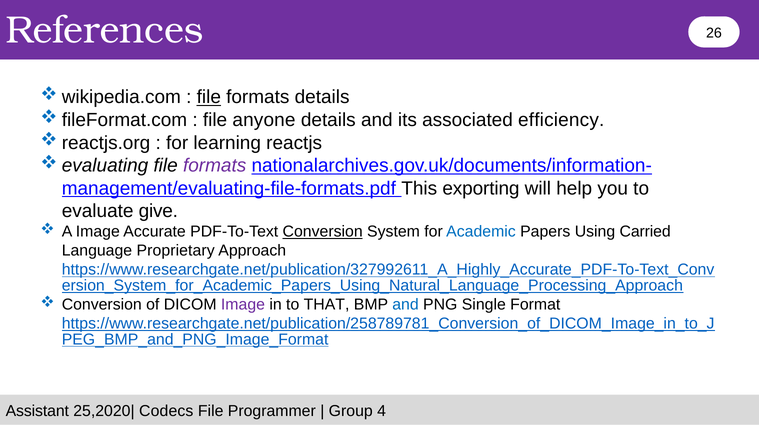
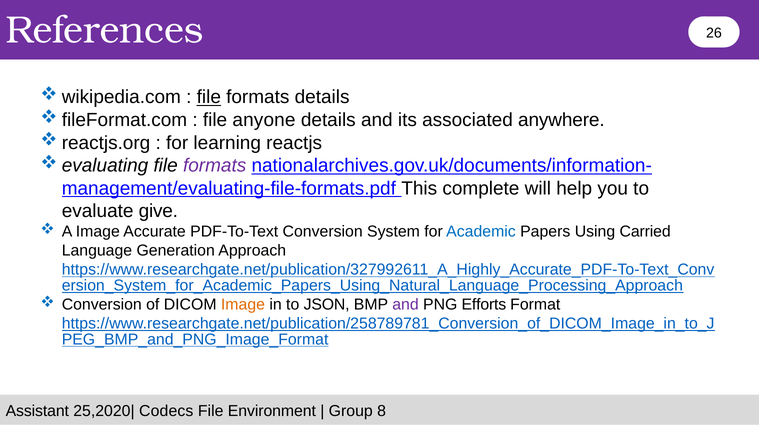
efficiency: efficiency -> anywhere (561, 120)
exporting: exporting -> complete (481, 188)
Conversion underline: present -> none (323, 232)
Proprietary: Proprietary -> Generation (176, 251)
Image colour: purple -> orange (243, 304)
THAT: THAT -> JSON (327, 304)
and colour: blue -> purple (406, 304)
Single: Single -> Efforts (484, 304)
Programmer: Programmer -> Environment (272, 411)
4: 4 -> 8 (382, 411)
